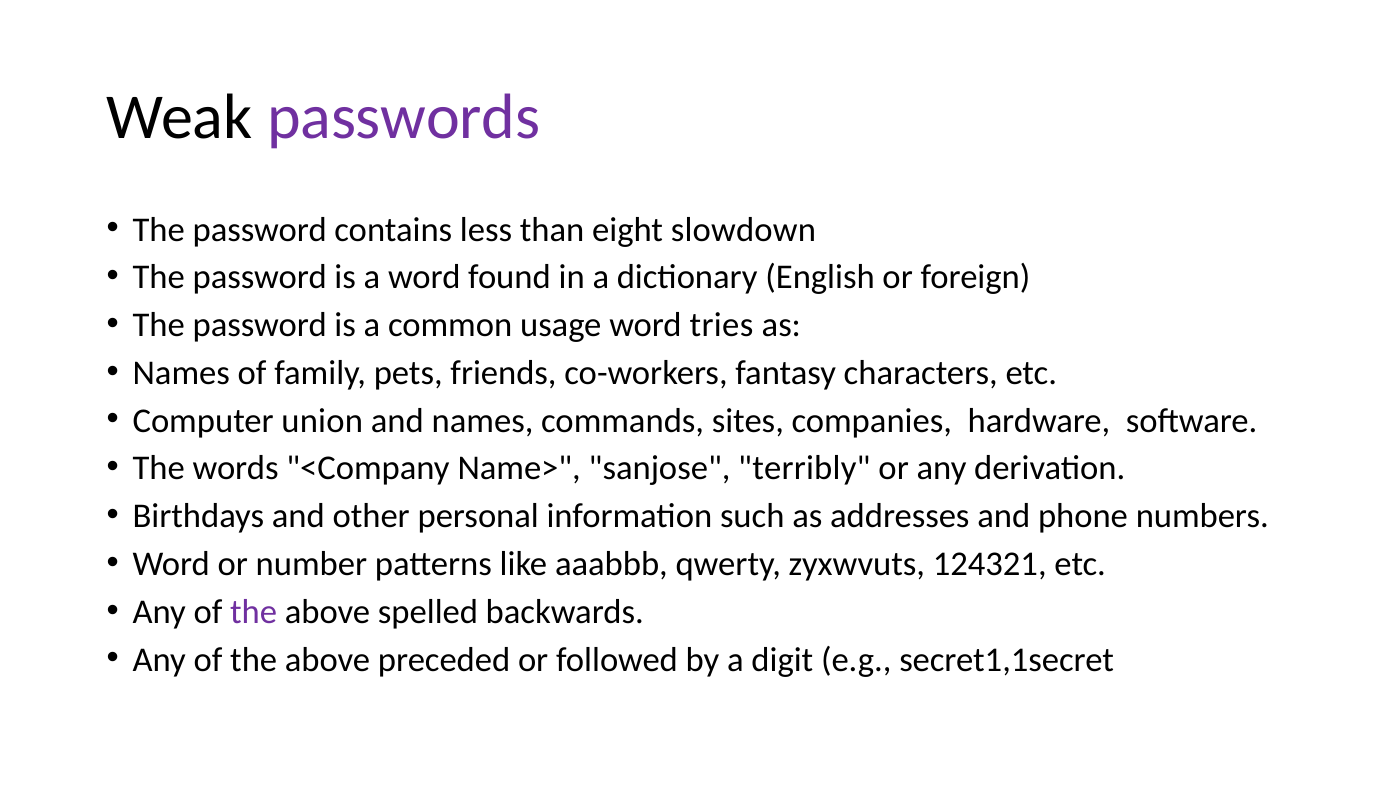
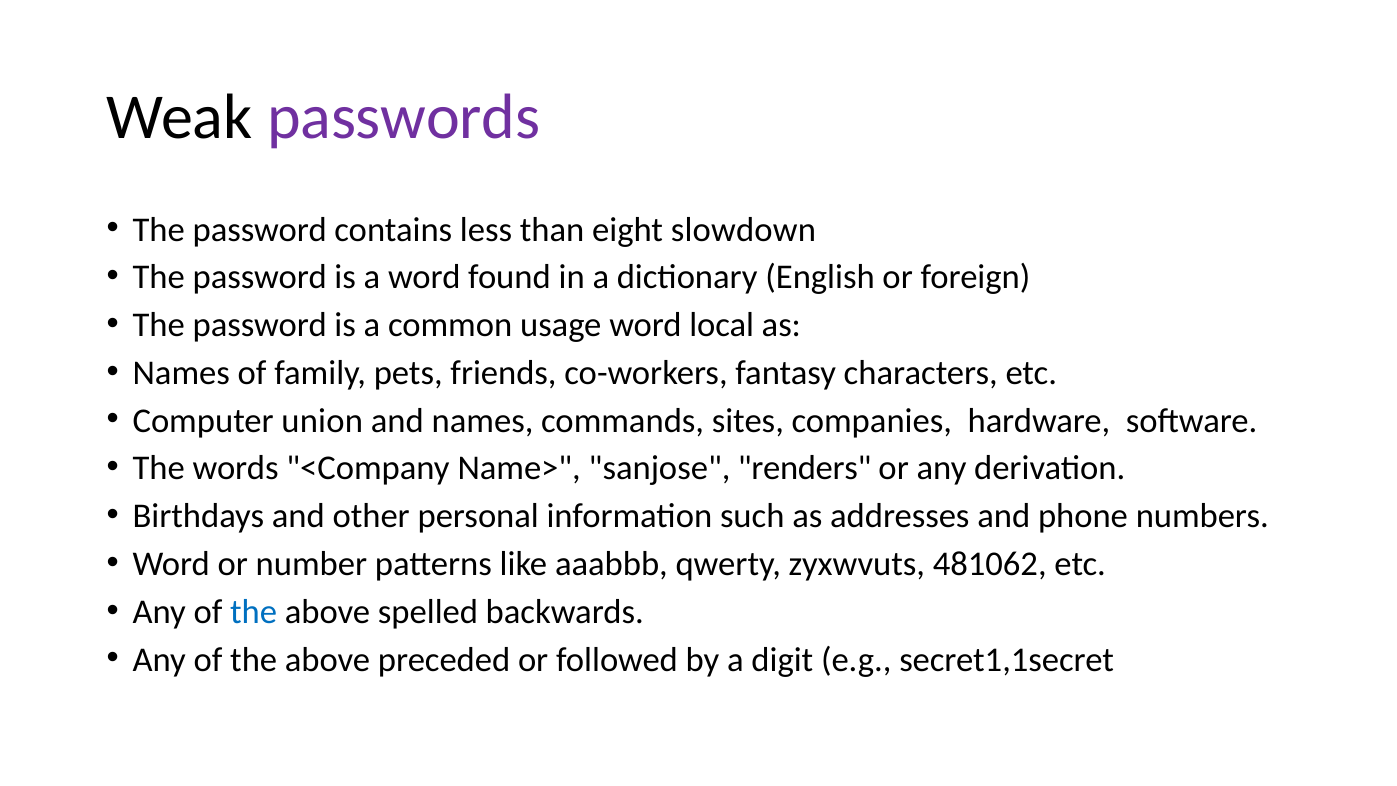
tries: tries -> local (722, 325)
terribly: terribly -> renders (805, 468)
124321: 124321 -> 481062 (990, 564)
the colour: purple -> blue (254, 612)
